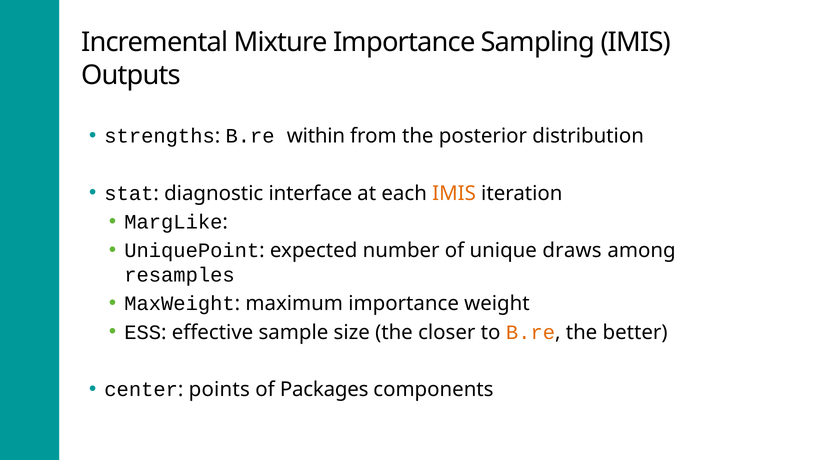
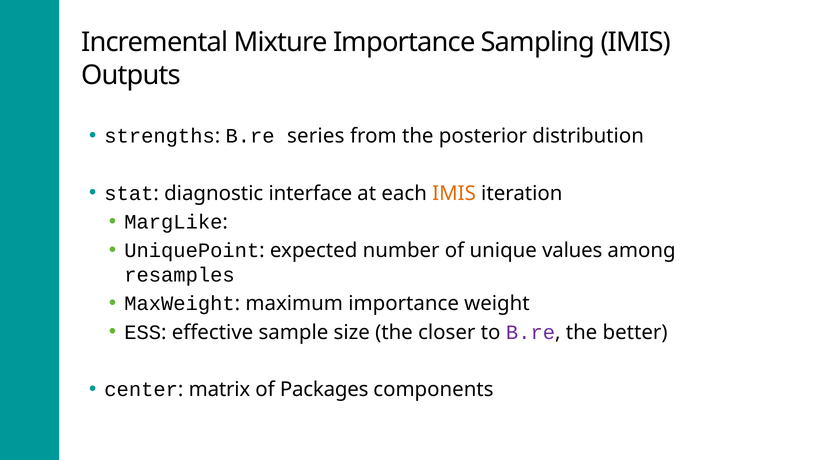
within: within -> series (316, 136)
draws: draws -> values (572, 251)
B.re colour: orange -> purple (531, 332)
points: points -> matrix (219, 390)
